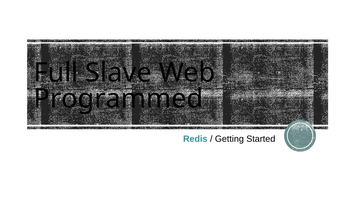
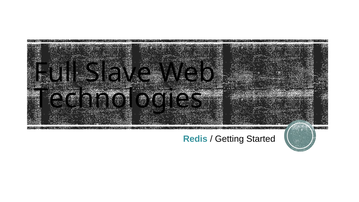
Programmed: Programmed -> Technologies (118, 99)
